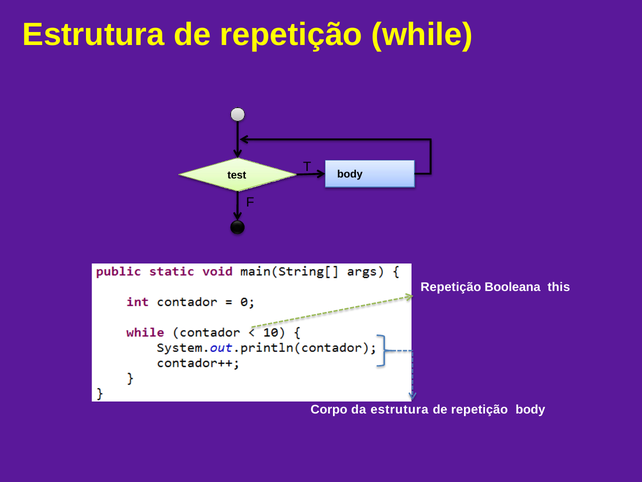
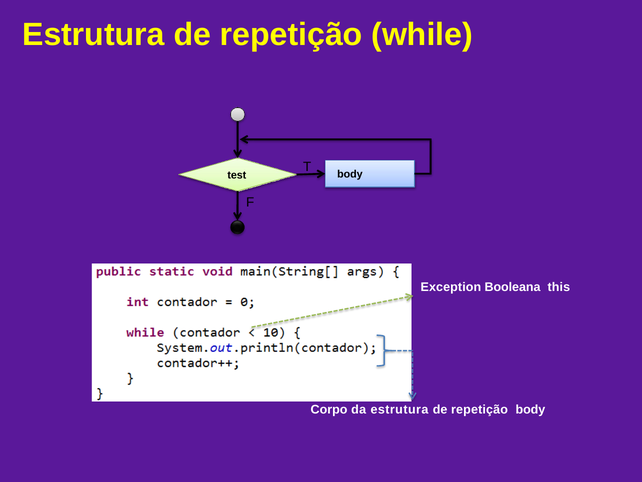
Repetição: Repetição -> Exception (451, 287)
